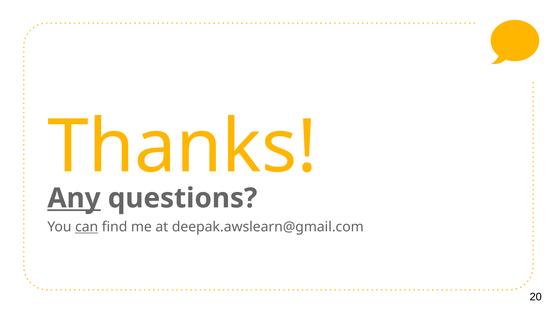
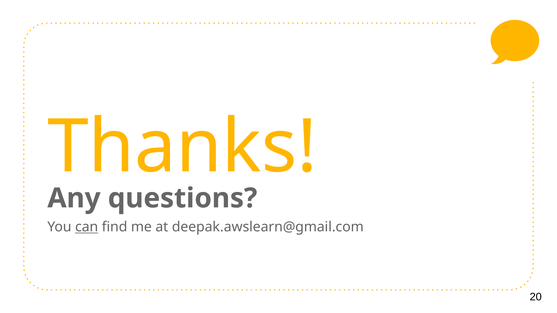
Any underline: present -> none (74, 198)
